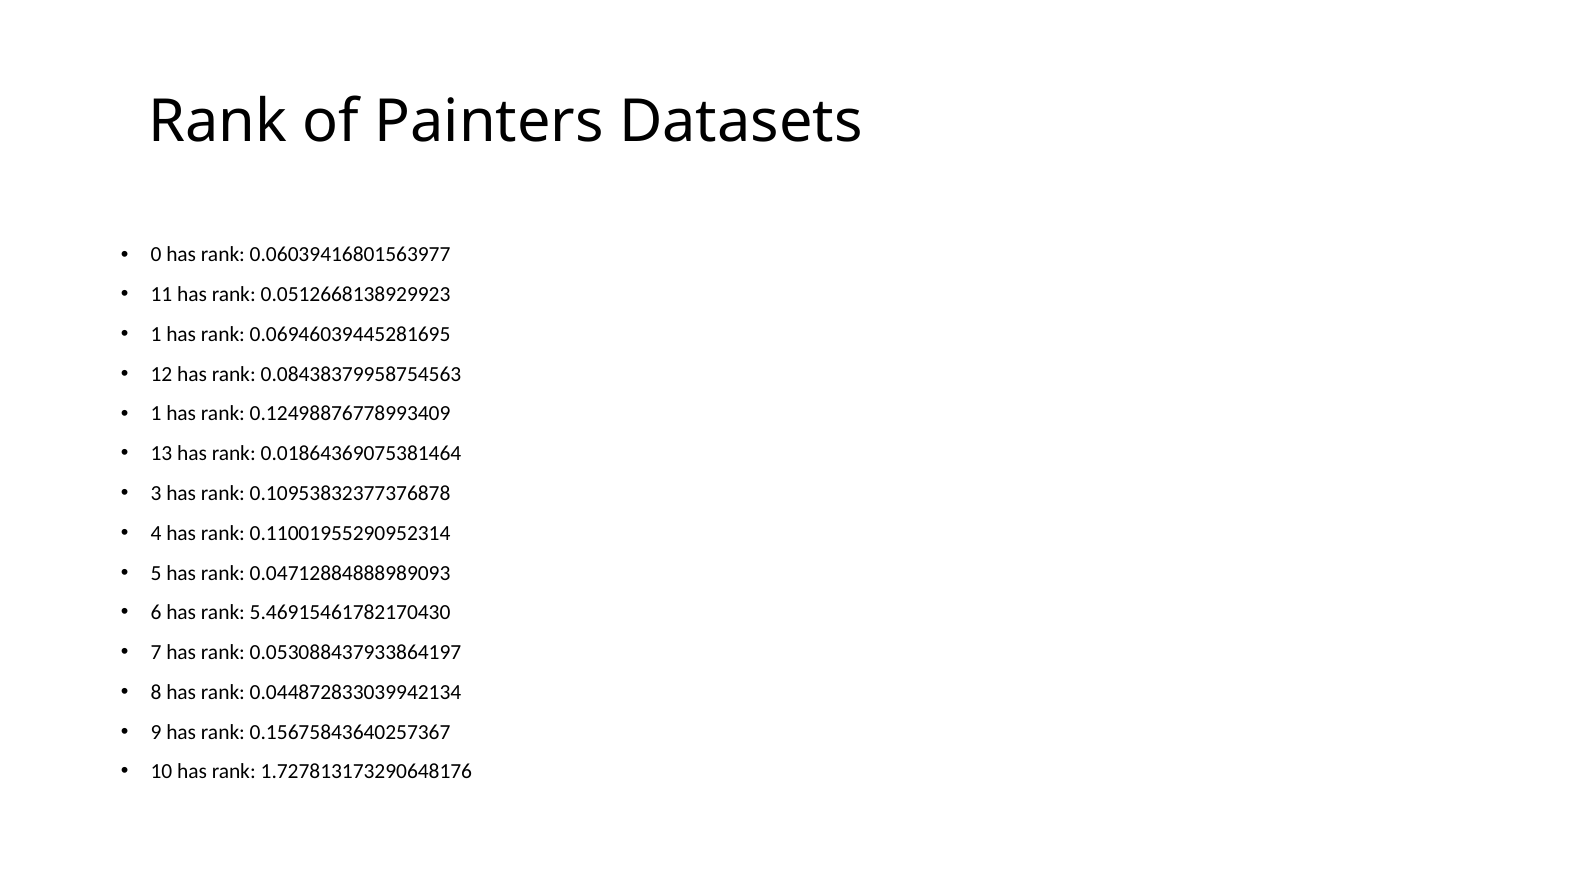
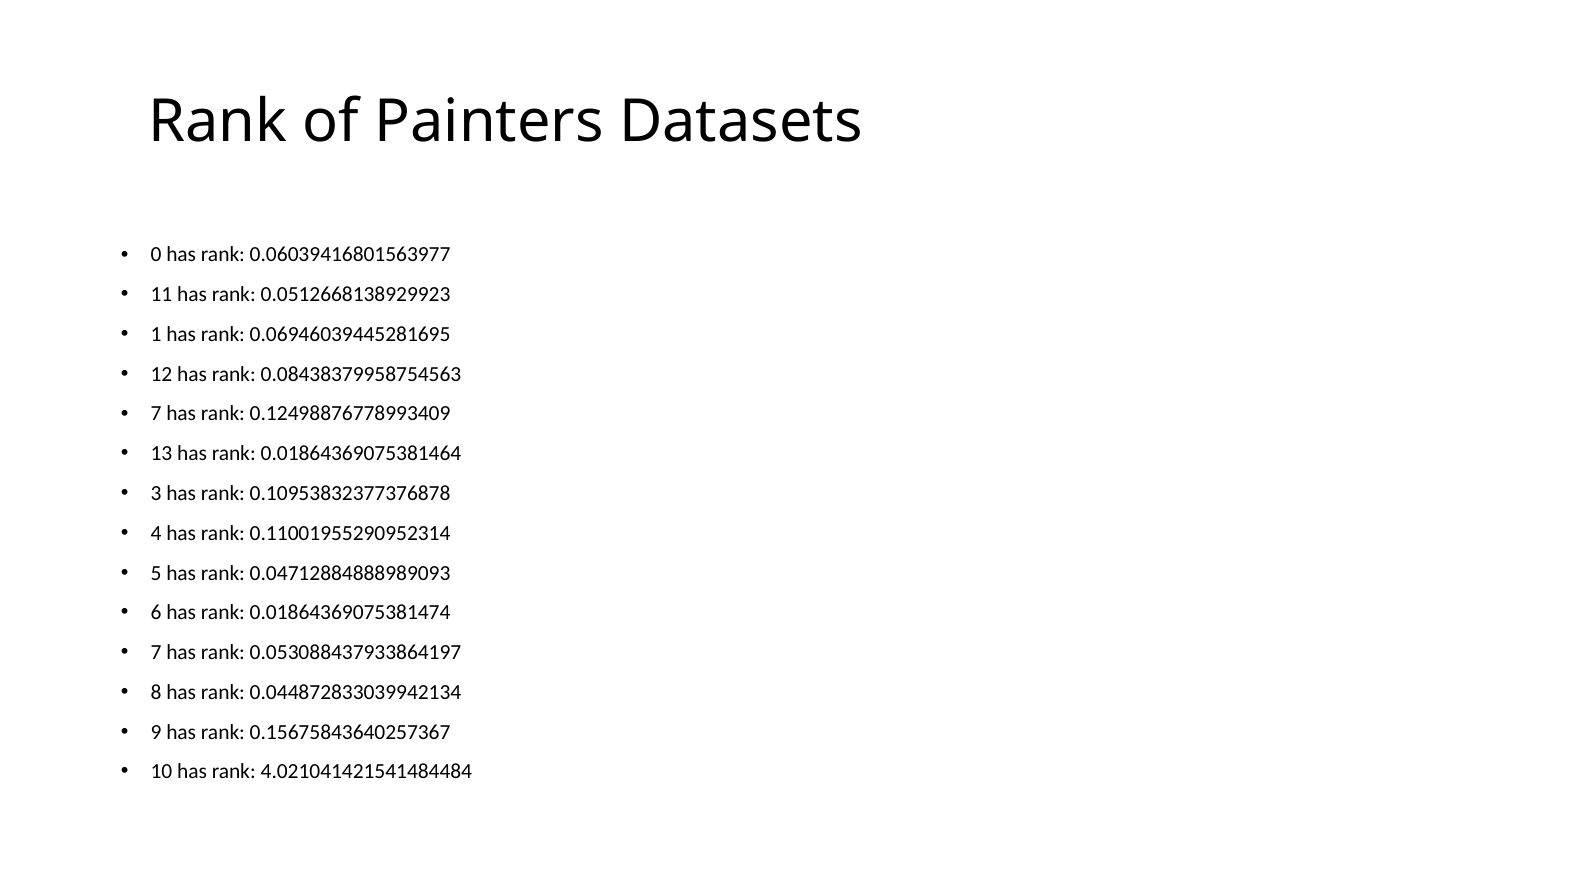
1: 1 -> 7 (156, 414)
5.46915461782170430: 5.46915461782170430 -> 0.01864369075381474 (350, 613)
1.727813173290648176: 1.727813173290648176 -> 4.021041421541484484 (366, 772)
